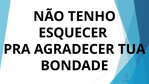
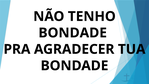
ESQUECER: ESQUECER -> BONDADE (73, 33)
